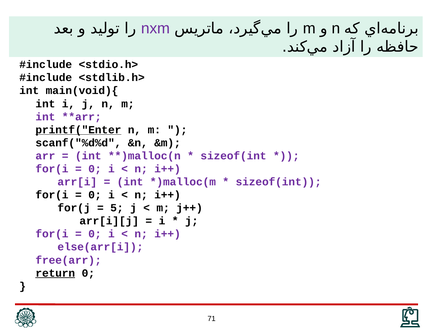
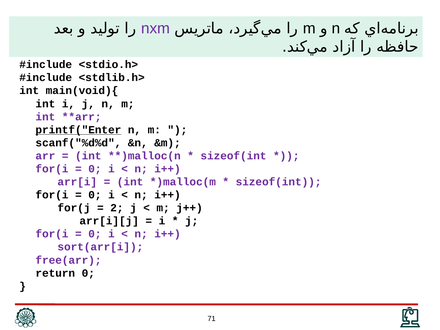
5: 5 -> 2 (117, 208)
else(arr[i: else(arr[i -> sort(arr[i (100, 247)
return underline: present -> none (55, 273)
